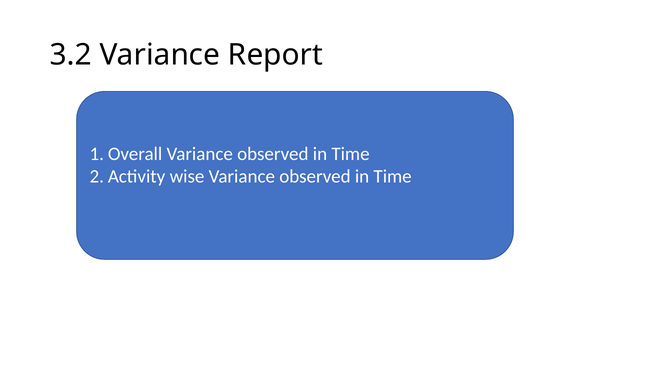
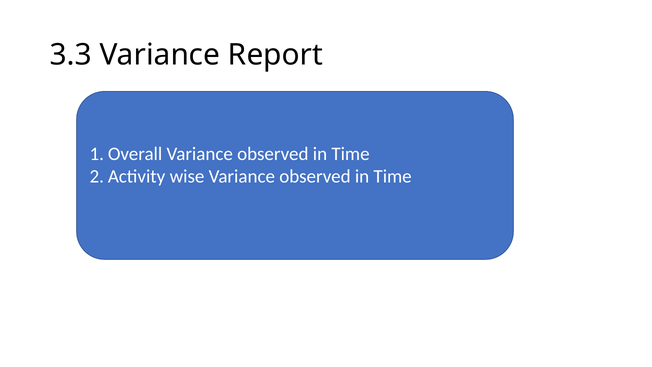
3.2: 3.2 -> 3.3 (71, 55)
